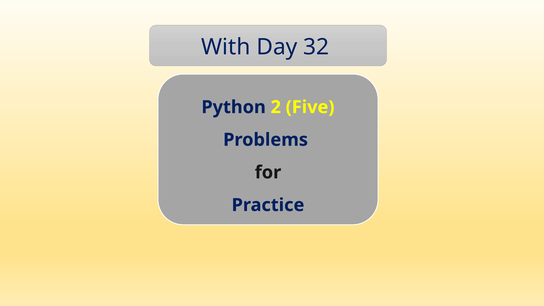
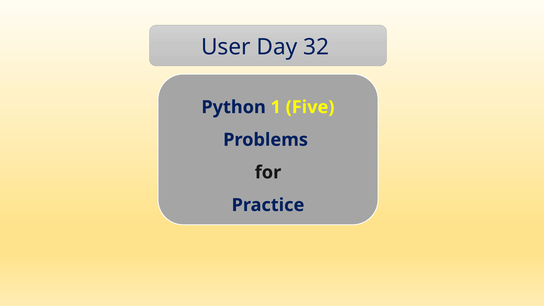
With: With -> User (226, 47)
2: 2 -> 1 (276, 107)
